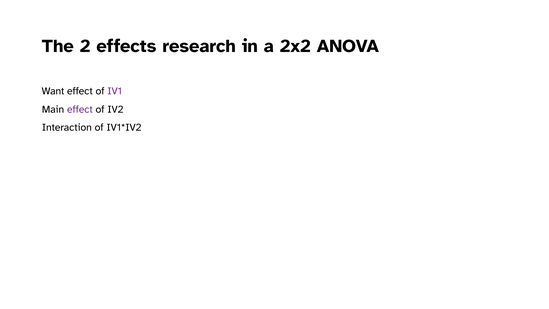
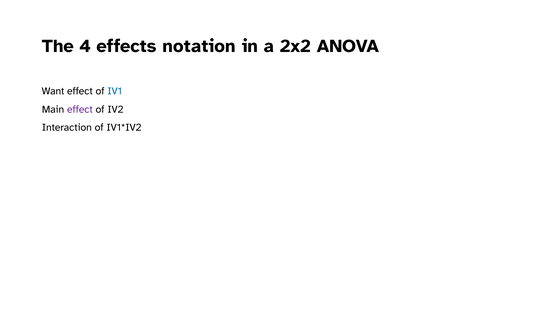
2: 2 -> 4 (85, 46)
research: research -> notation (199, 46)
IV1 colour: purple -> blue (115, 91)
